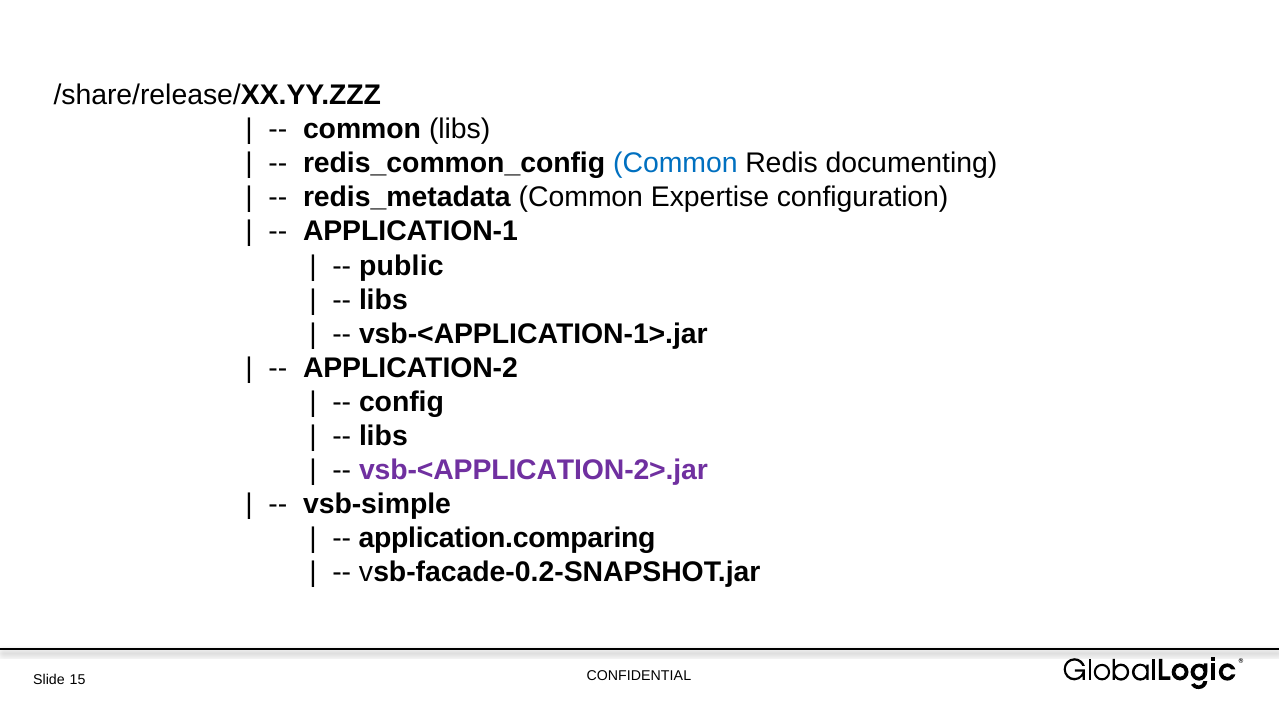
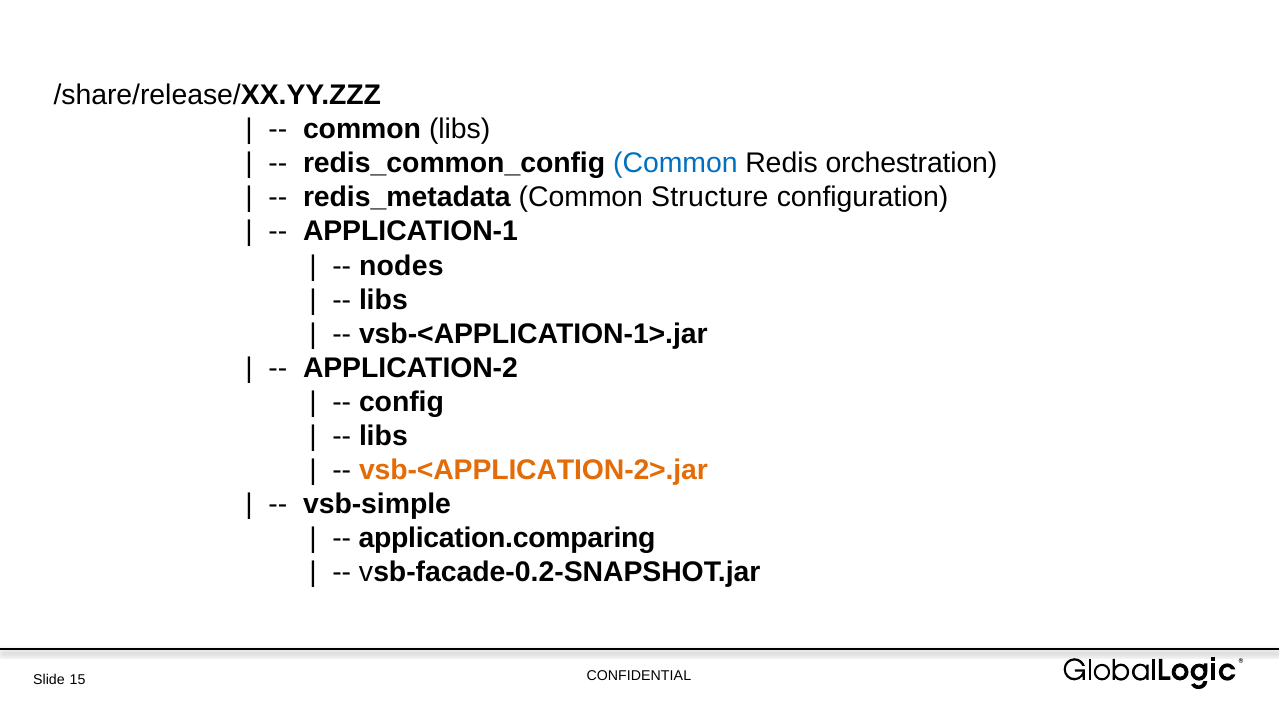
documenting: documenting -> orchestration (911, 164)
Expertise: Expertise -> Structure (710, 198)
public: public -> nodes (401, 266)
vsb-<APPLICATION-2>.jar colour: purple -> orange (533, 470)
